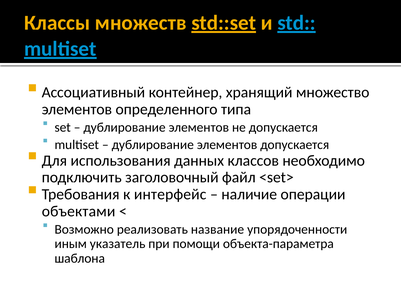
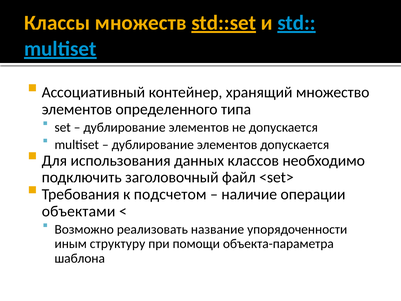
интерфейс: интерфейс -> подсчетом (170, 194)
указатель: указатель -> структуру (118, 244)
